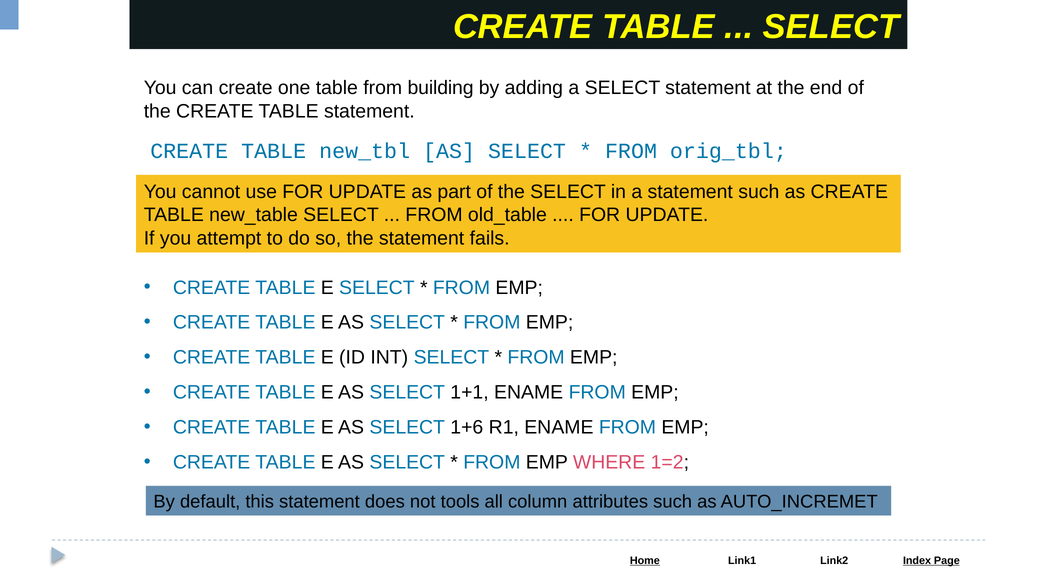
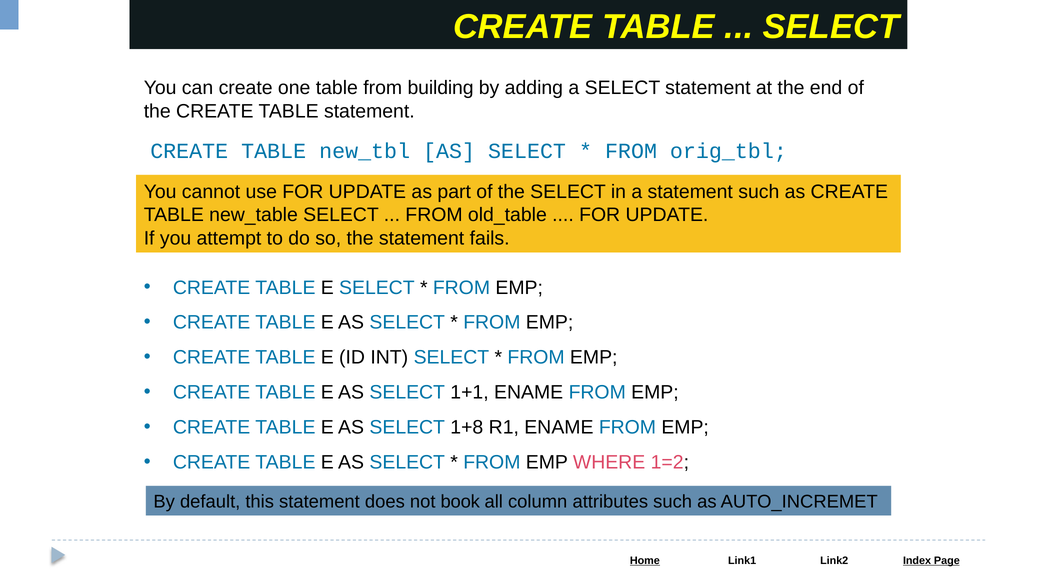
1+6: 1+6 -> 1+8 (467, 428)
tools: tools -> book (460, 502)
